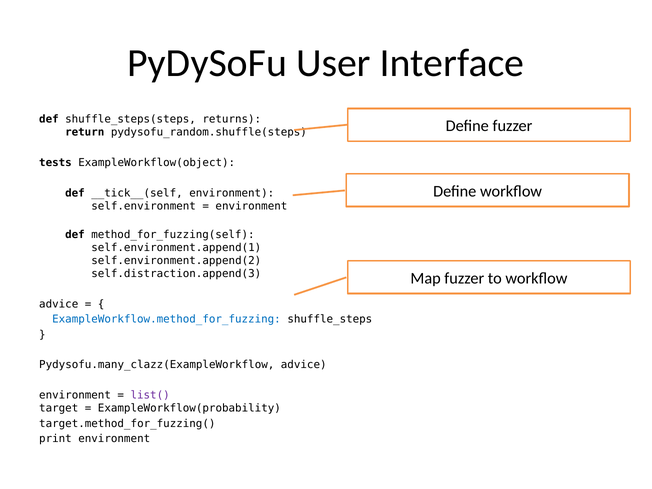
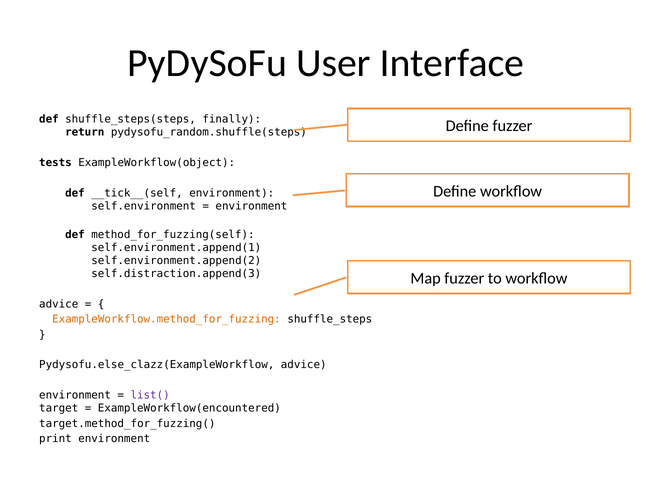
returns: returns -> finally (232, 119)
ExampleWorkflow.method_for_fuzzing colour: blue -> orange (166, 319)
Pydysofu.many_clazz(ExampleWorkflow: Pydysofu.many_clazz(ExampleWorkflow -> Pydysofu.else_clazz(ExampleWorkflow (157, 365)
ExampleWorkflow(probability: ExampleWorkflow(probability -> ExampleWorkflow(encountered (189, 408)
